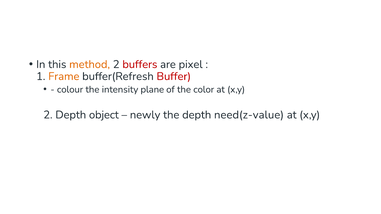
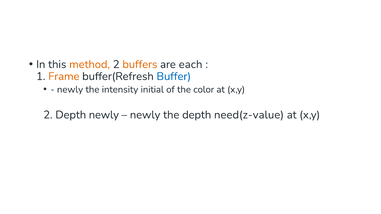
buffers colour: red -> orange (140, 64)
pixel: pixel -> each (191, 64)
Buffer colour: red -> blue (174, 76)
colour: colour -> newly (70, 90)
plane: plane -> initial (152, 90)
Depth object: object -> newly (104, 115)
